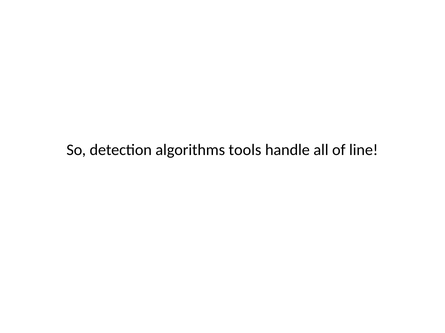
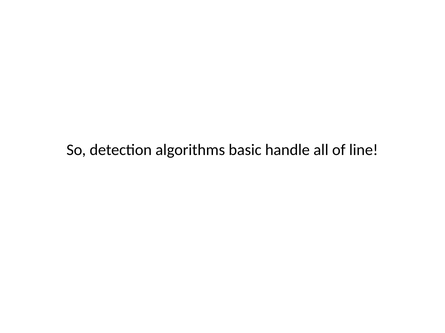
tools: tools -> basic (245, 150)
